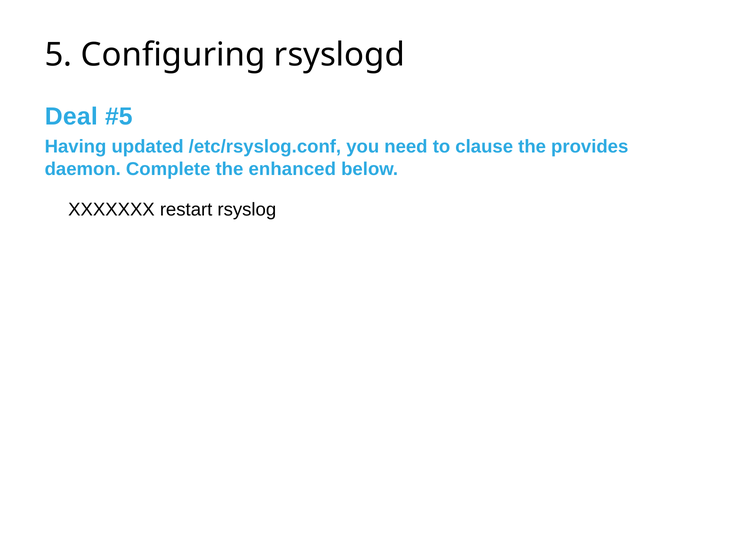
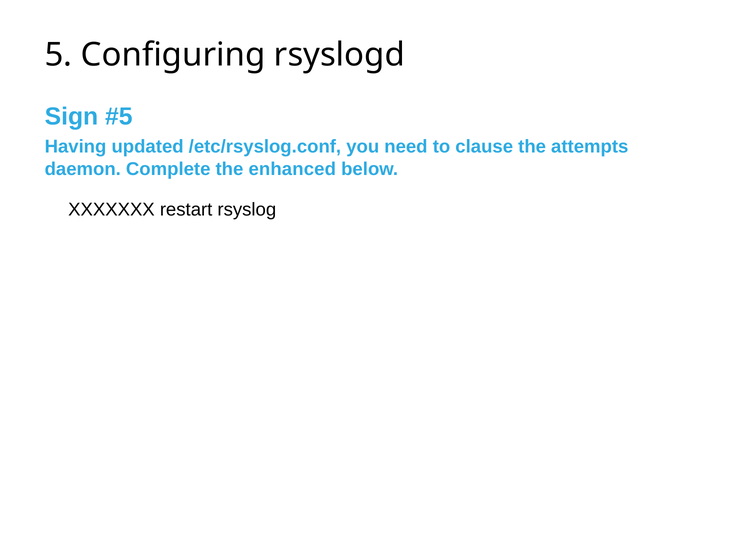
Deal: Deal -> Sign (71, 117)
provides: provides -> attempts (590, 147)
